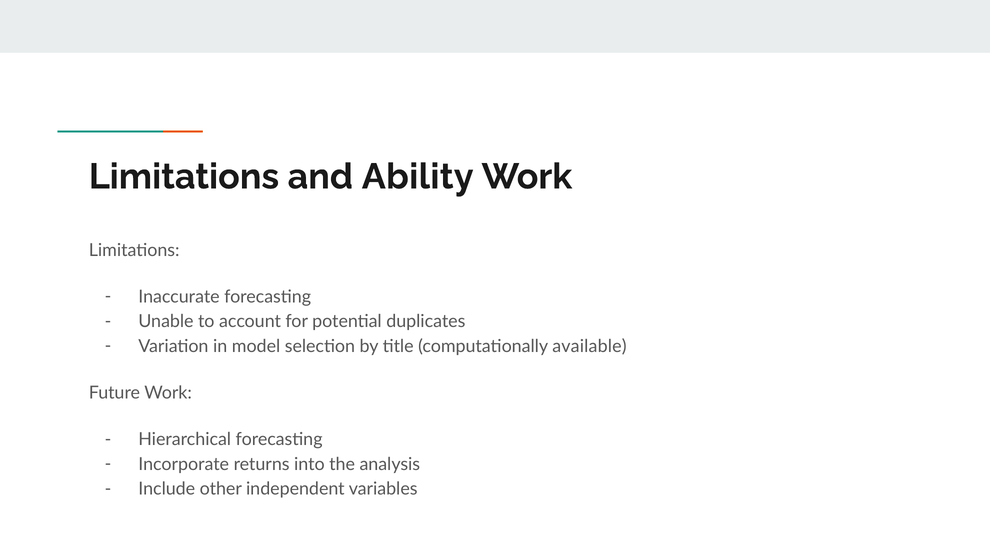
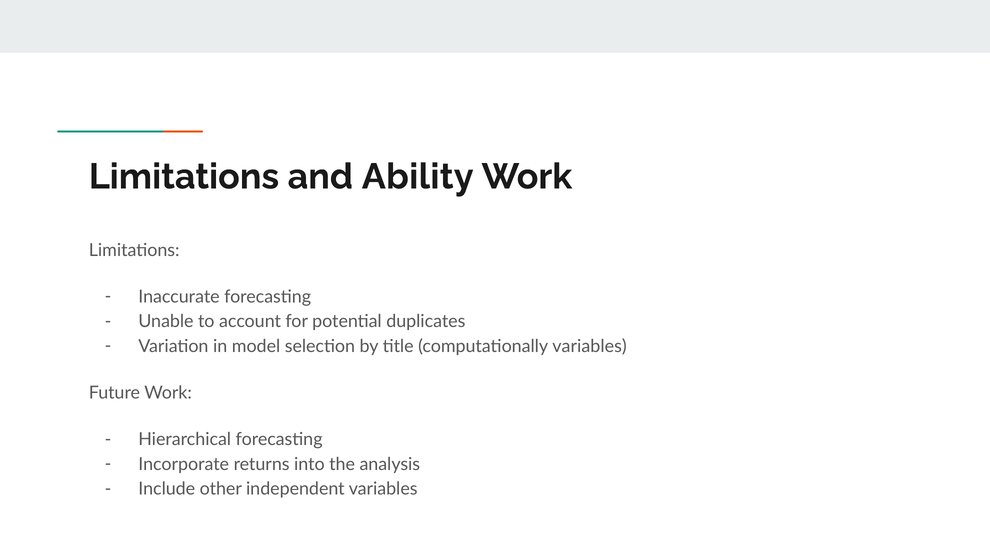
computationally available: available -> variables (590, 346)
